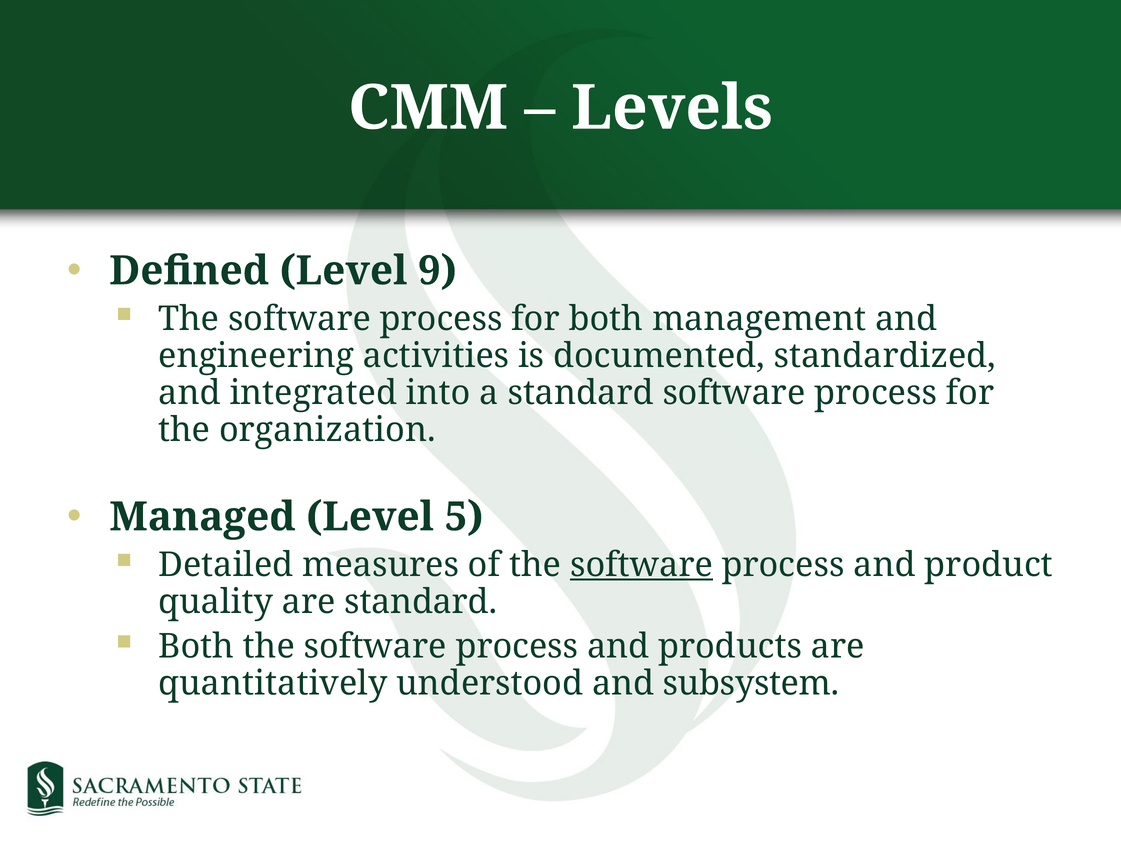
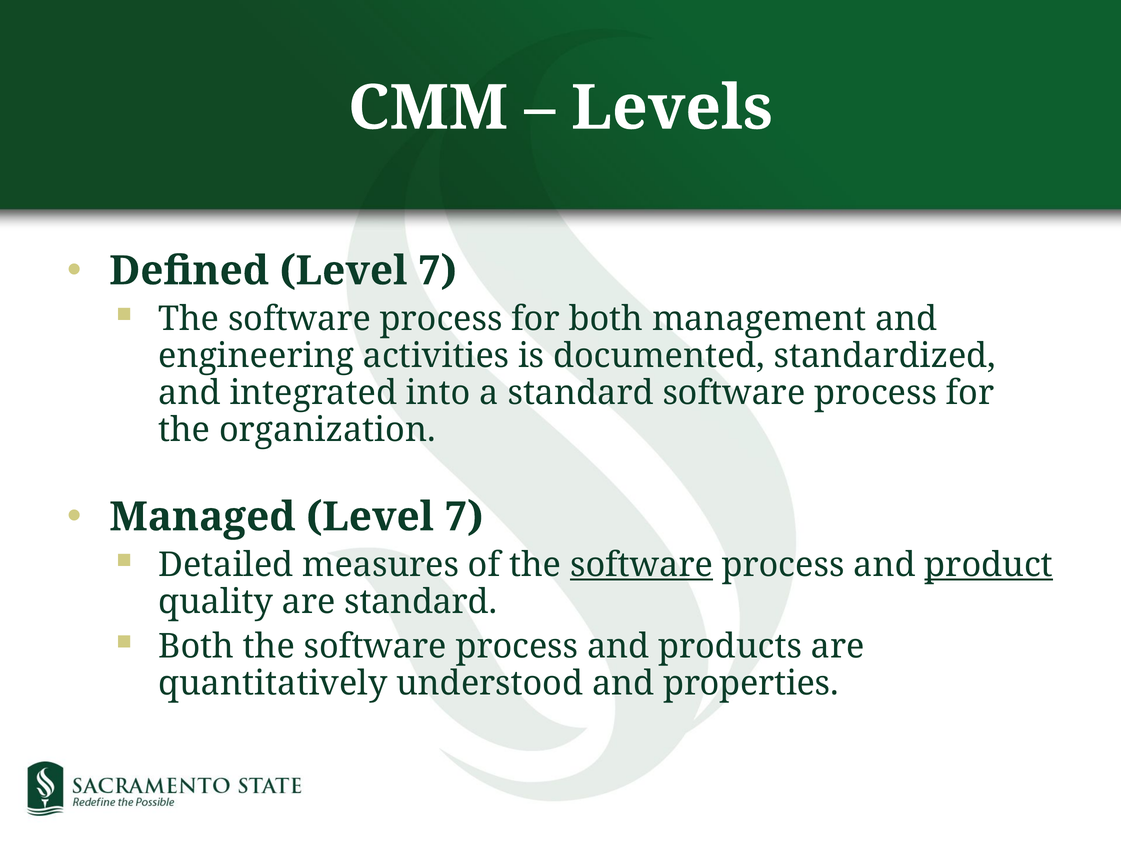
Defined Level 9: 9 -> 7 (437, 271)
Managed Level 5: 5 -> 7 (464, 517)
product underline: none -> present (989, 565)
subsystem: subsystem -> properties (751, 683)
